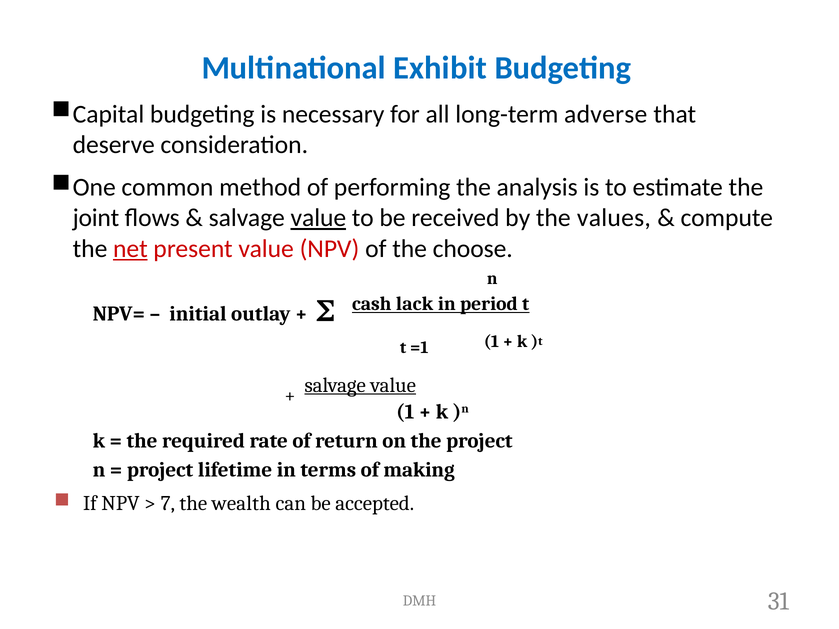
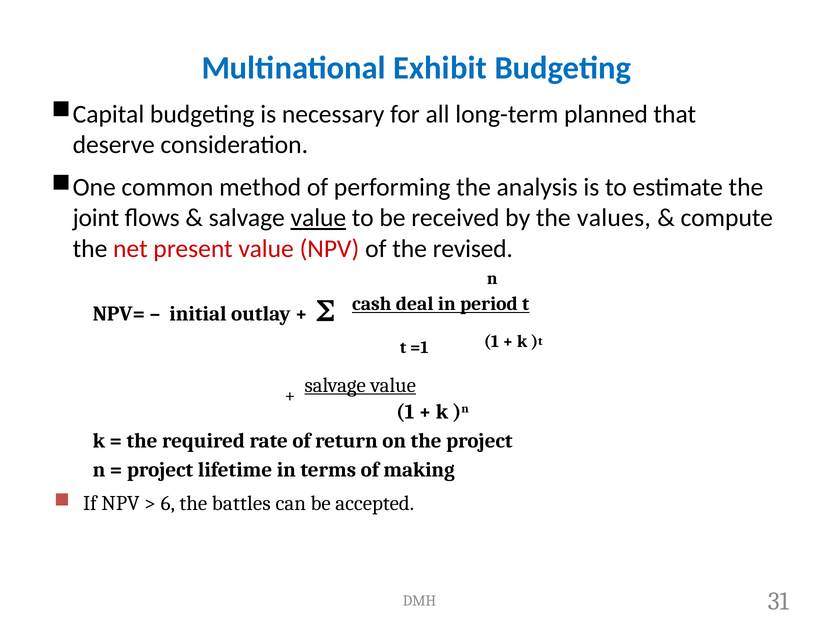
adverse: adverse -> planned (606, 114)
net underline: present -> none (130, 249)
choose: choose -> revised (473, 249)
lack: lack -> deal (415, 304)
7: 7 -> 6 (168, 504)
wealth: wealth -> battles (241, 504)
